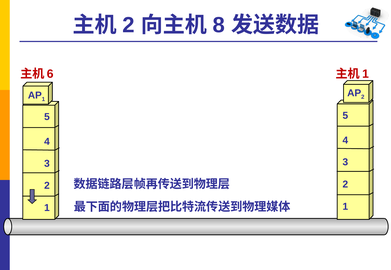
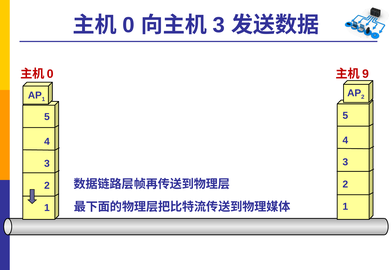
2: 2 -> 0 (128, 25)
8: 8 -> 3 (219, 25)
6: 6 -> 0 (50, 74)
1: 1 -> 9 (365, 74)
